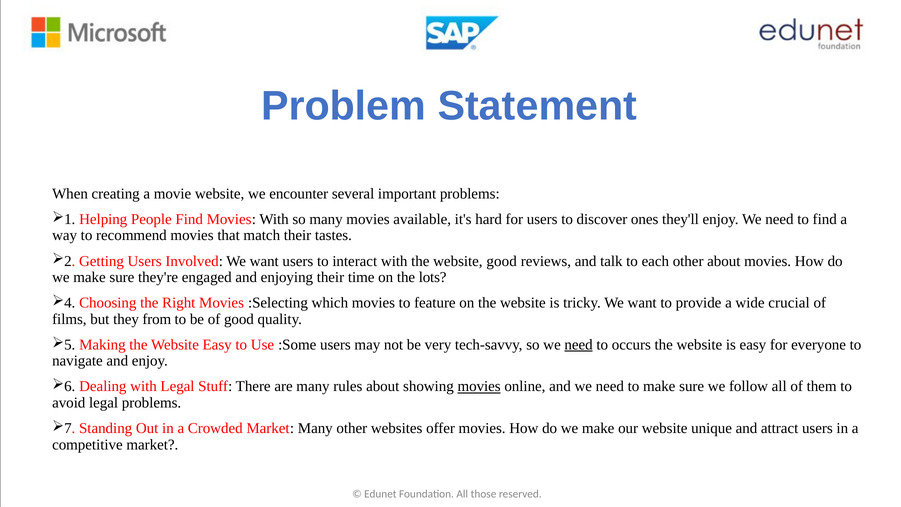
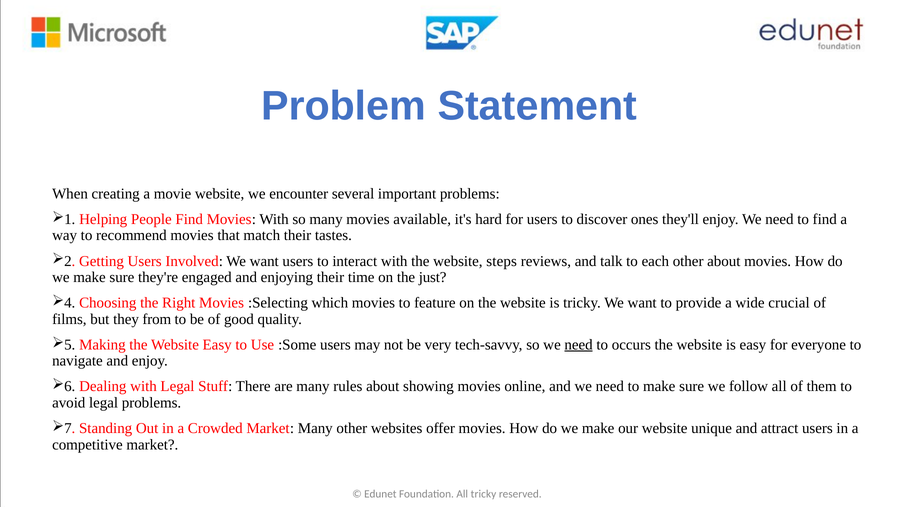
website good: good -> steps (502, 261)
lots: lots -> just (433, 277)
movies underline: present -> none (479, 386)
All those: those -> tricky (483, 494)
